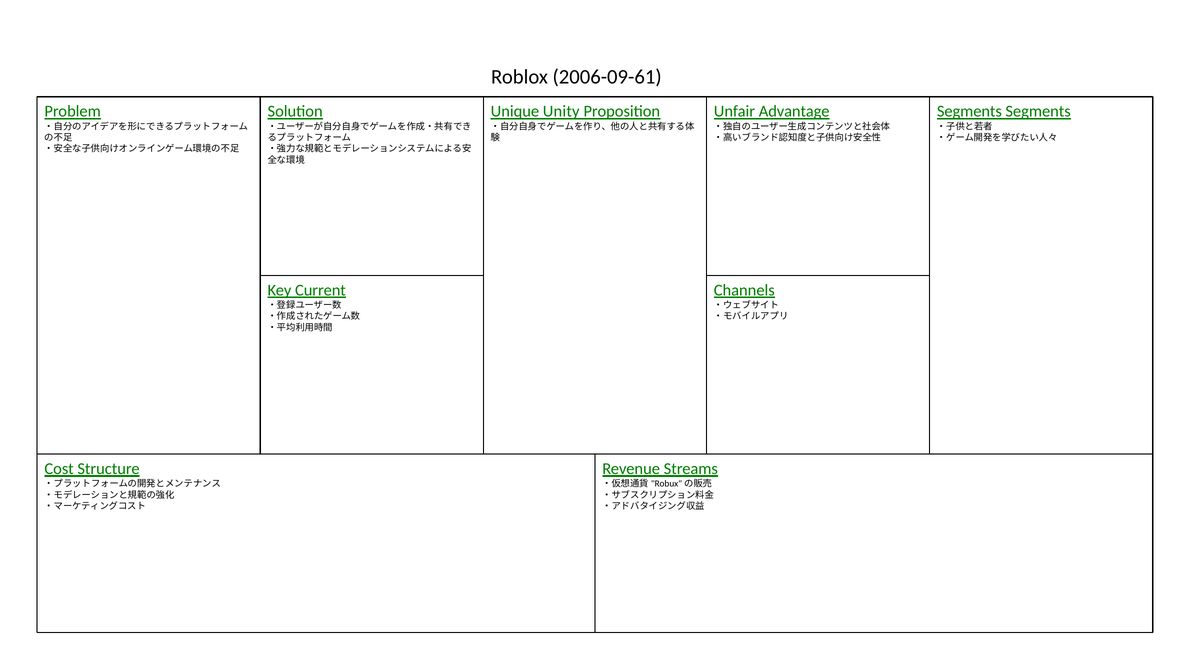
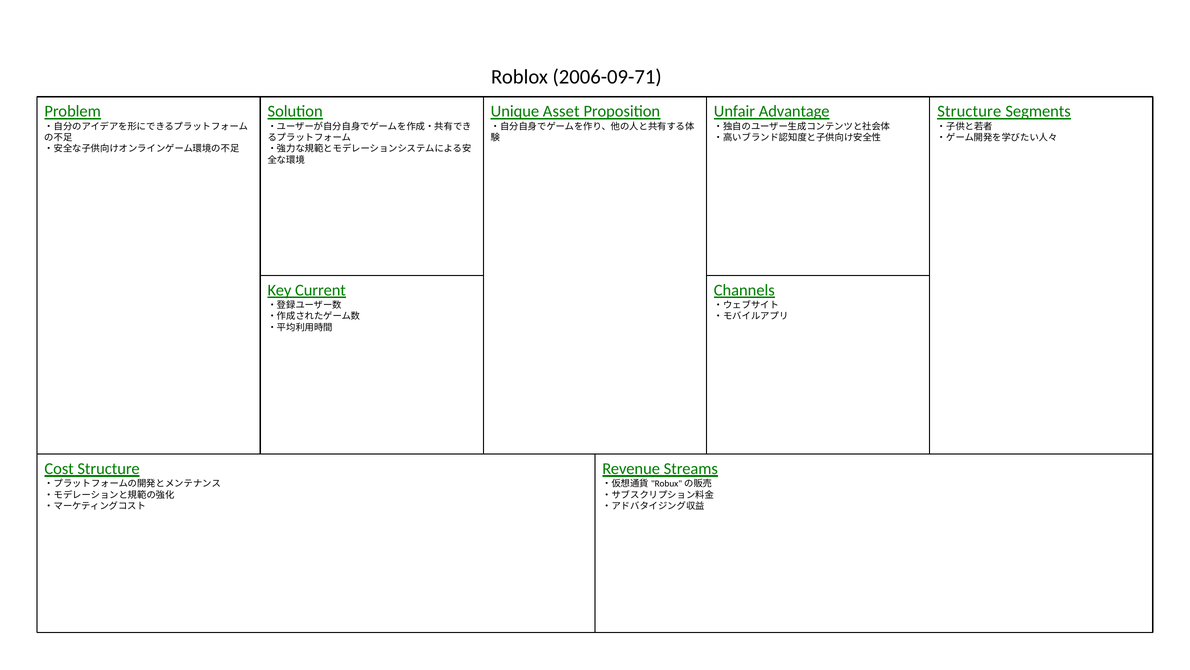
2006-09-61: 2006-09-61 -> 2006-09-71 (607, 77)
Unity: Unity -> Asset (561, 111)
Segments: Segments -> Structure (969, 111)
